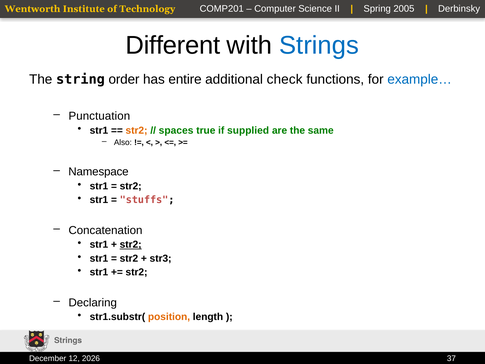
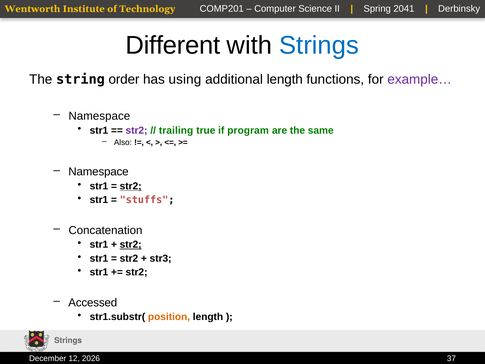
2005: 2005 -> 2041 (404, 9)
entire: entire -> using (185, 79)
additional check: check -> length (285, 79)
example… colour: blue -> purple (420, 79)
Punctuation: Punctuation -> Namespace (99, 116)
str2 colour: orange -> purple (137, 130)
spaces: spaces -> trailing (176, 130)
supplied: supplied -> program (248, 130)
str2 underline: none -> present (131, 186)
Declaring: Declaring -> Accessed (93, 302)
